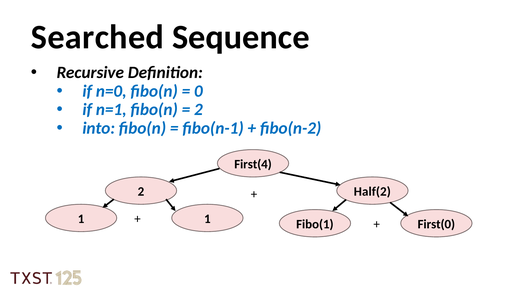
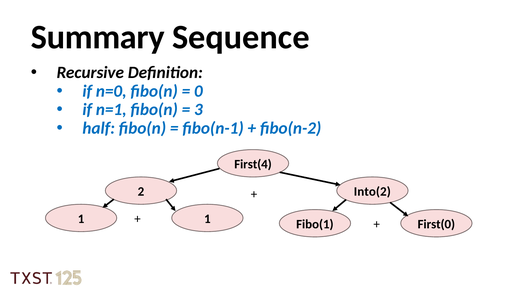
Searched: Searched -> Summary (98, 37)
2: 2 -> 3 (198, 110)
into: into -> half (99, 128)
Half(2: Half(2 -> Into(2 (372, 191)
